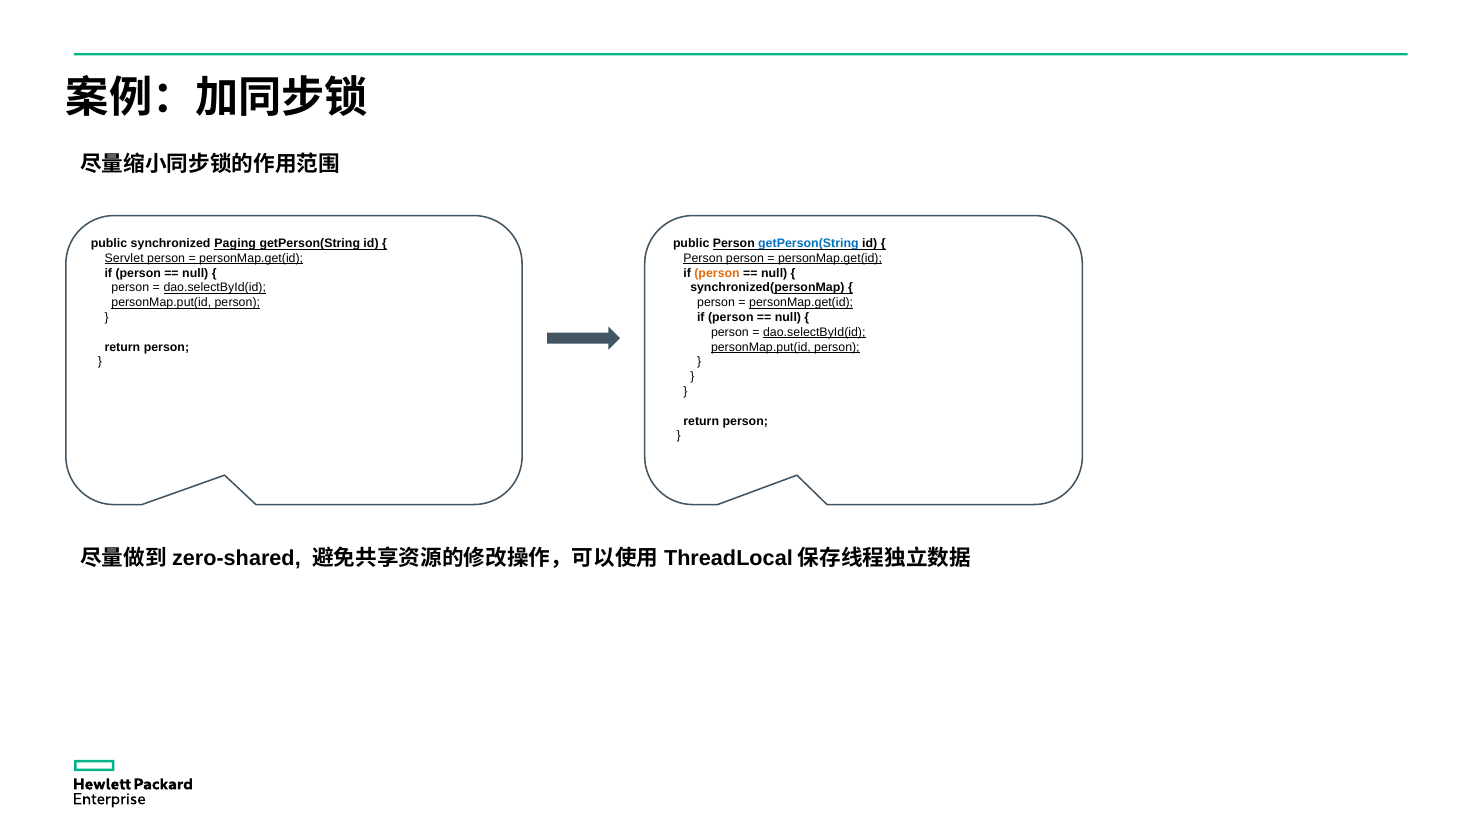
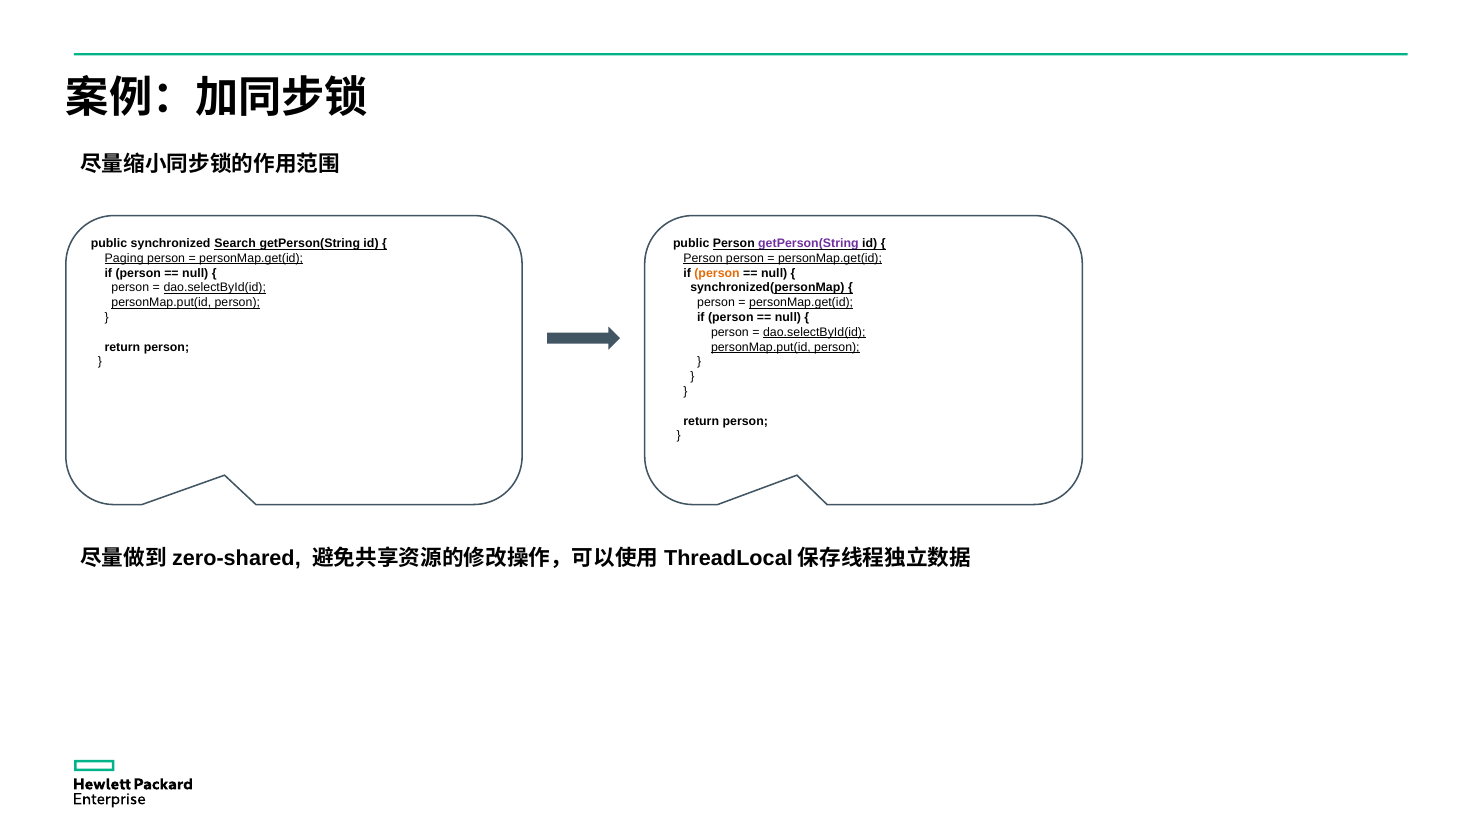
Paging: Paging -> Search (235, 243)
getPerson(String colour: blue -> purple (808, 243)
Servlet: Servlet -> Paging (124, 258)
